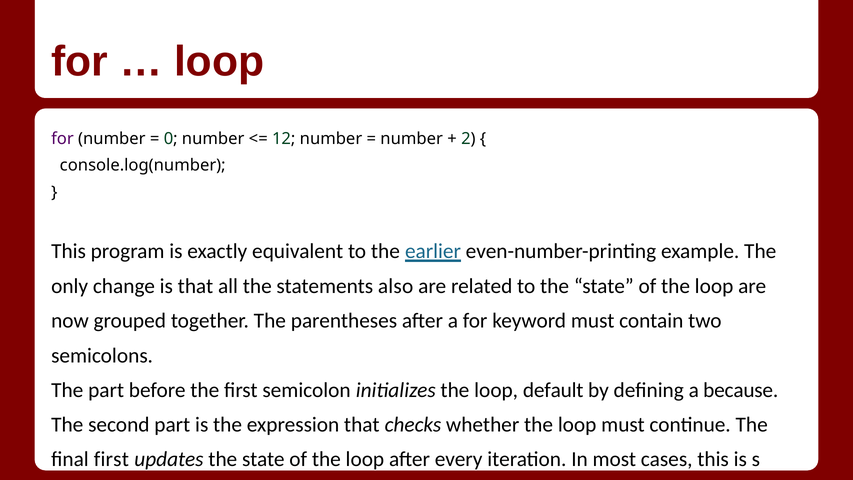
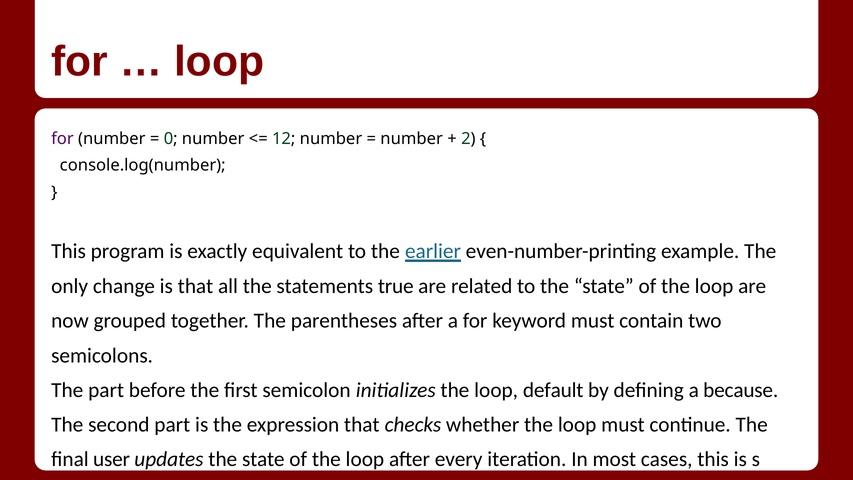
also: also -> true (396, 286)
final first: first -> user (112, 459)
